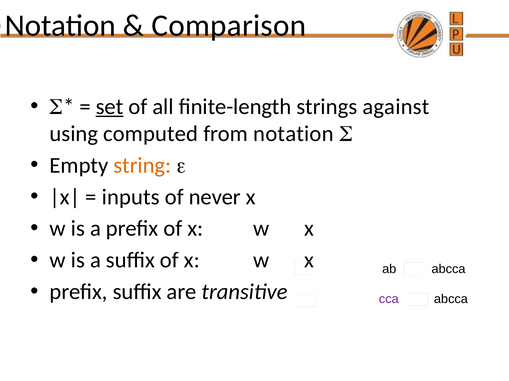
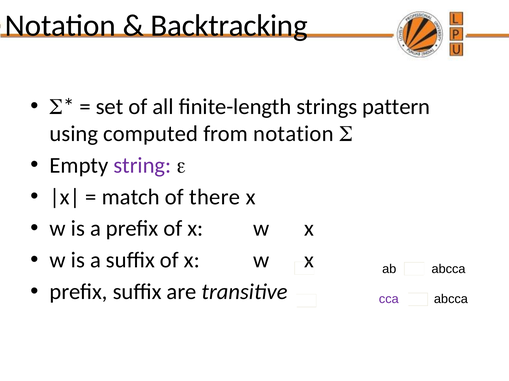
Comparison: Comparison -> Backtracking (229, 26)
set underline: present -> none (110, 107)
against: against -> pattern (396, 107)
string colour: orange -> purple (142, 166)
inputs: inputs -> match (131, 197)
never: never -> there (215, 197)
